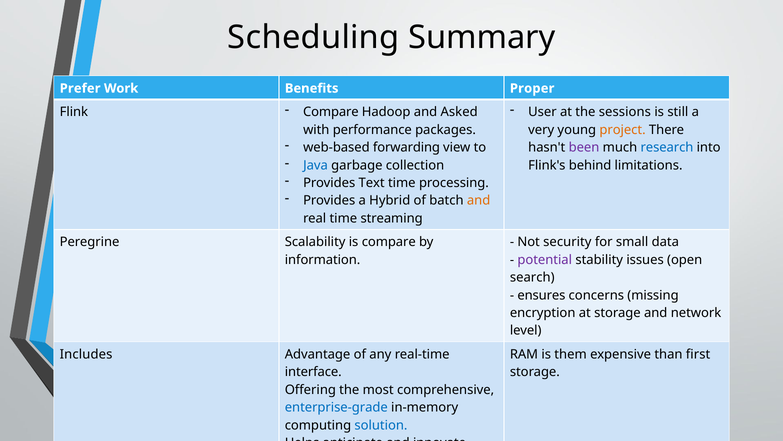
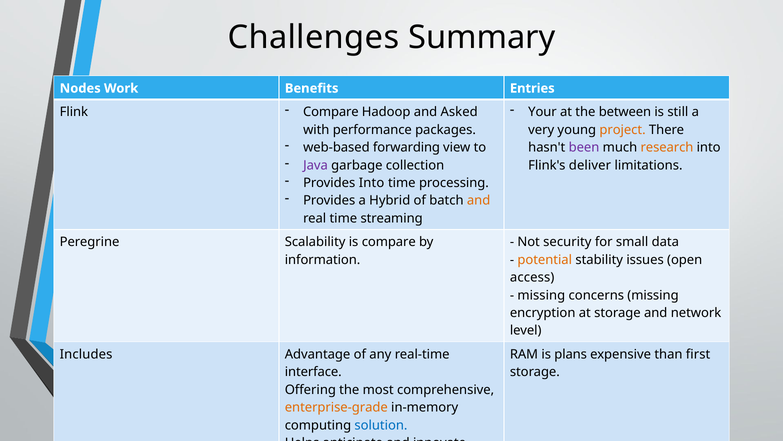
Scheduling: Scheduling -> Challenges (313, 37)
Prefer: Prefer -> Nodes (80, 88)
Proper: Proper -> Entries (532, 88)
User: User -> Your (542, 112)
sessions: sessions -> between (625, 112)
research colour: blue -> orange (667, 147)
Java colour: blue -> purple (316, 165)
behind: behind -> deliver (590, 165)
Provides Text: Text -> Into (372, 183)
potential colour: purple -> orange (545, 259)
search: search -> access (532, 277)
ensures: ensures -> missing (541, 295)
them: them -> plans (571, 354)
enterprise-grade colour: blue -> orange (336, 407)
